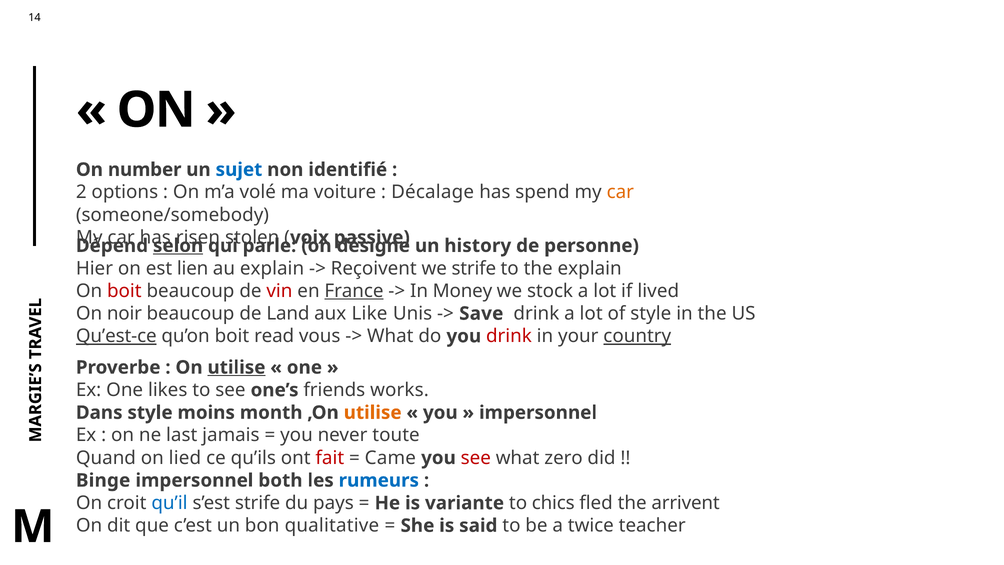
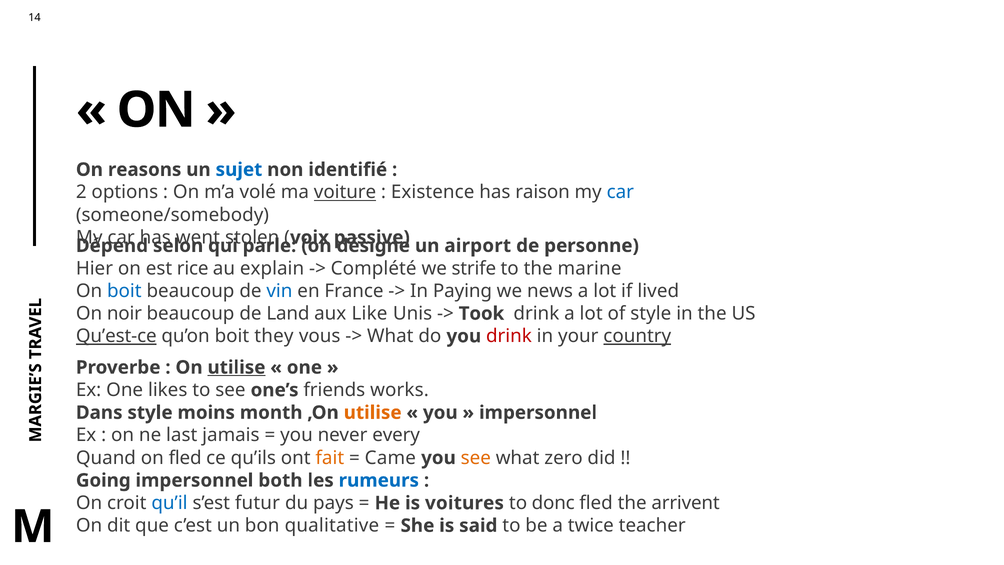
number: number -> reasons (145, 170)
voiture underline: none -> present (345, 192)
Décalage: Décalage -> Existence (433, 192)
spend: spend -> raison (543, 192)
car colour: orange -> blue (620, 192)
risen: risen -> went (198, 237)
selon underline: present -> none (178, 246)
history: history -> airport (478, 246)
lien: lien -> rice (193, 268)
Reçoivent: Reçoivent -> Complété (374, 268)
the explain: explain -> marine (590, 268)
boit colour: red -> blue (124, 291)
vin colour: red -> blue (279, 291)
France underline: present -> none (354, 291)
Money: Money -> Paying (462, 291)
stock: stock -> news (550, 291)
Save: Save -> Took (481, 313)
read: read -> they (274, 336)
toute: toute -> every (396, 435)
on lied: lied -> fled (185, 458)
fait colour: red -> orange (330, 458)
see colour: red -> orange (476, 458)
Binge: Binge -> Going (103, 480)
s’est strife: strife -> futur (257, 503)
variante: variante -> voitures (464, 503)
chics: chics -> donc (553, 503)
